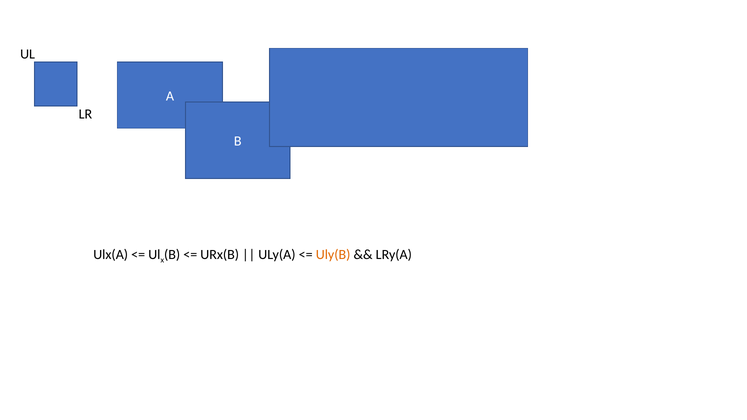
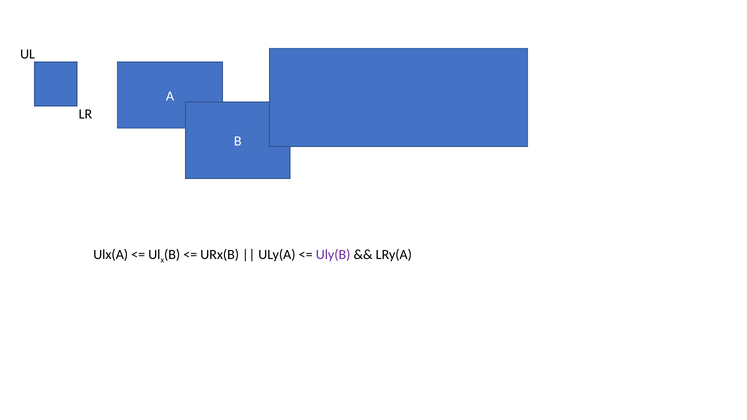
Uly(B colour: orange -> purple (333, 255)
